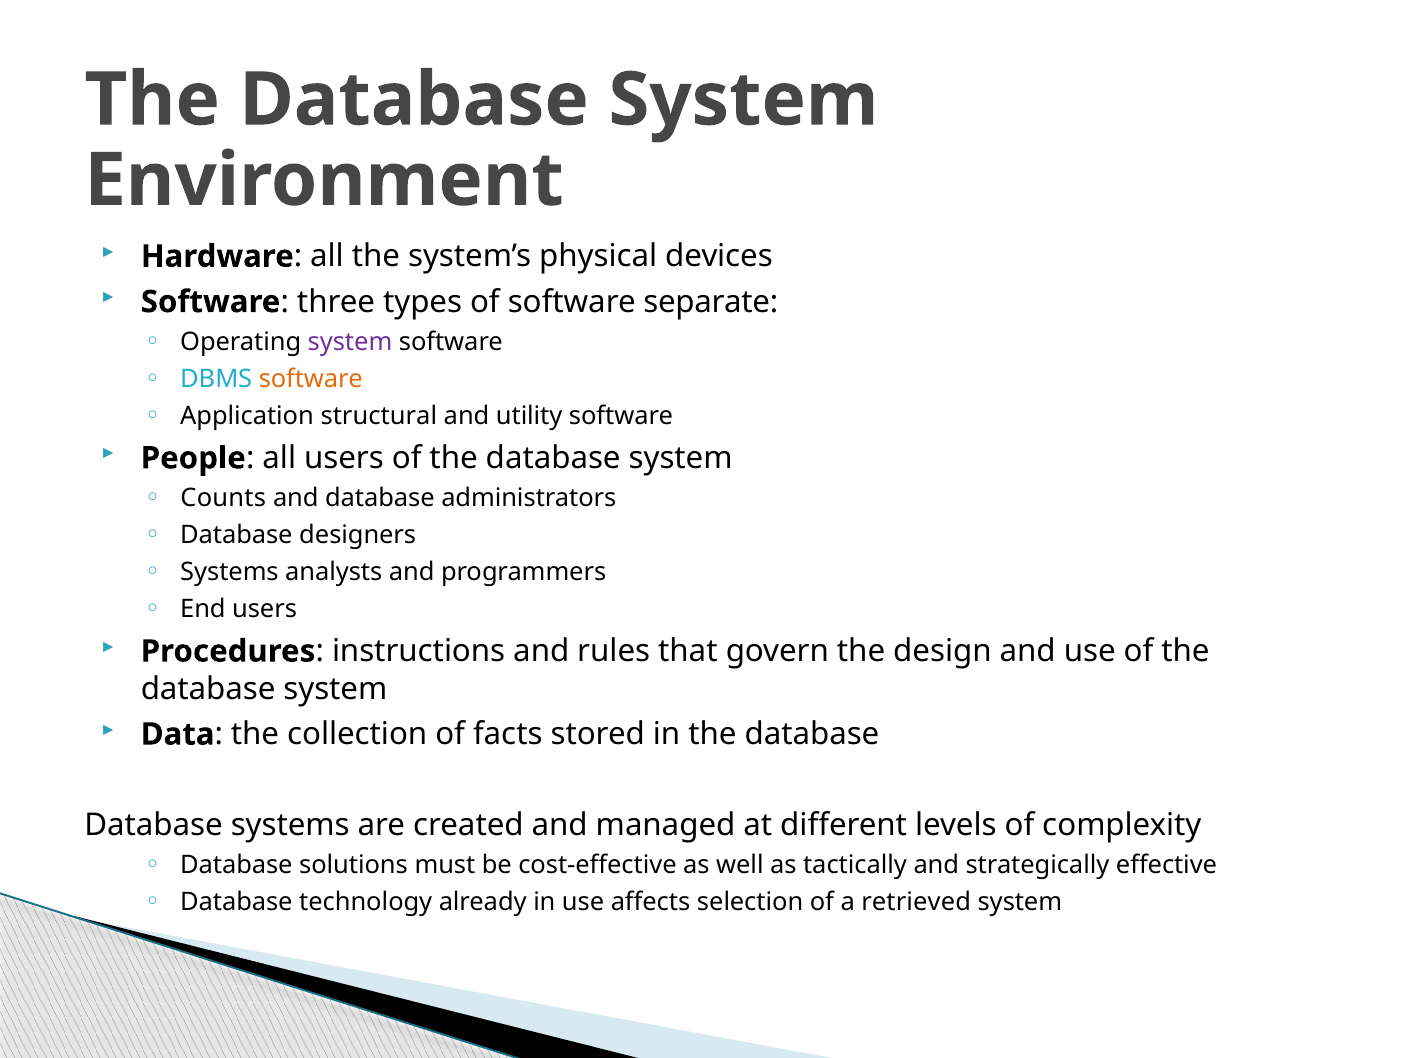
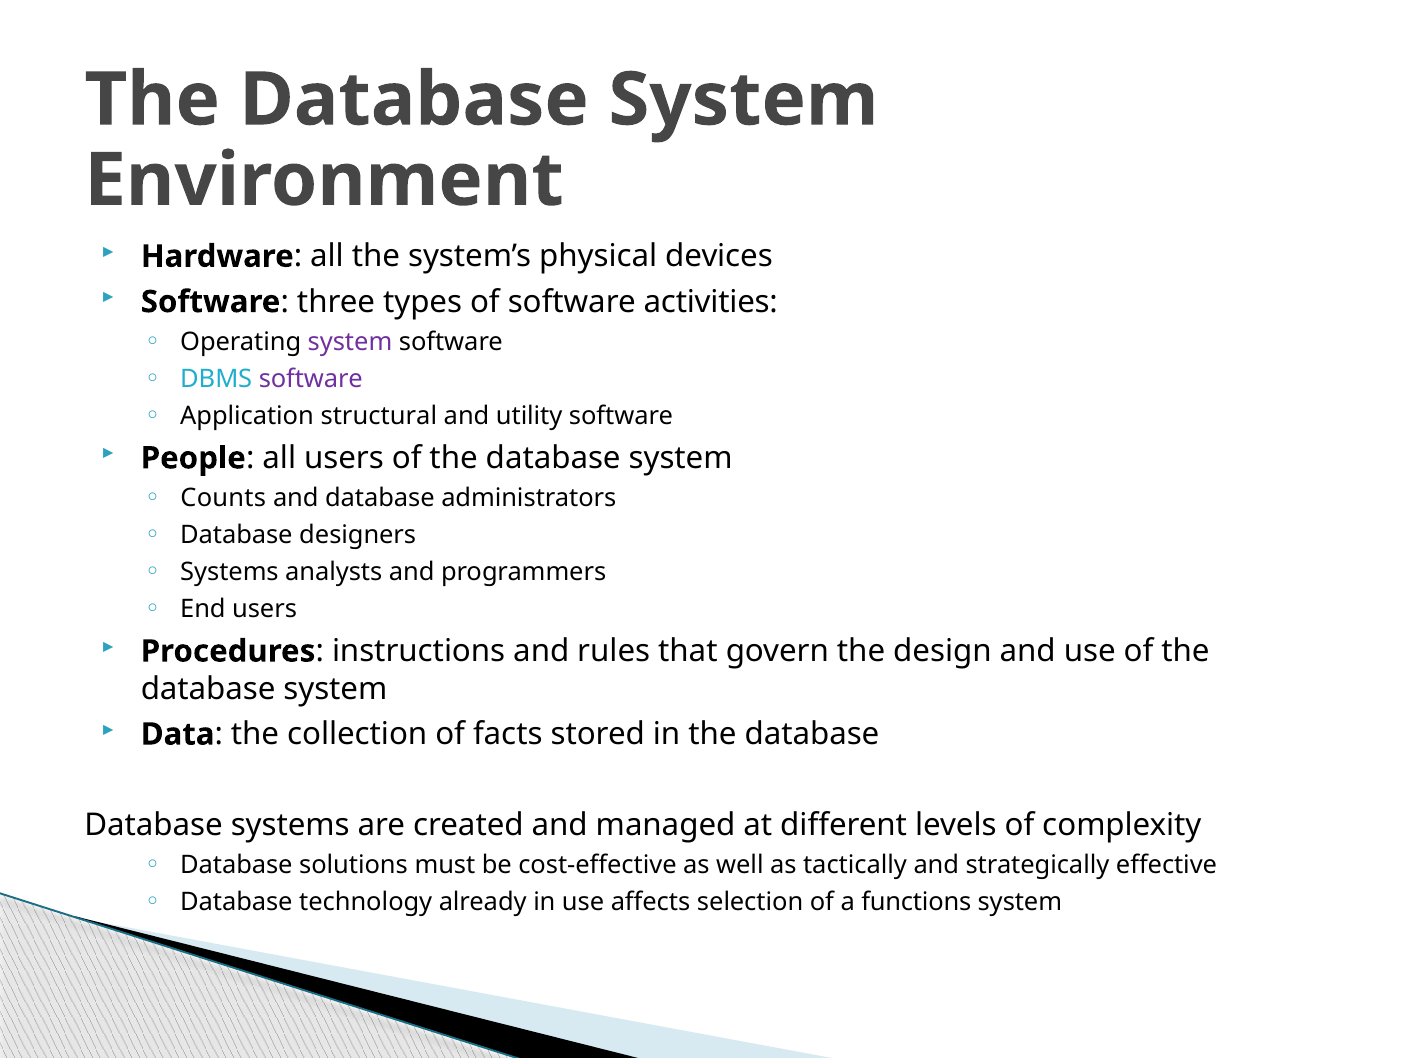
separate: separate -> activities (711, 302)
software colour: orange -> purple (311, 379)
retrieved: retrieved -> functions (916, 902)
